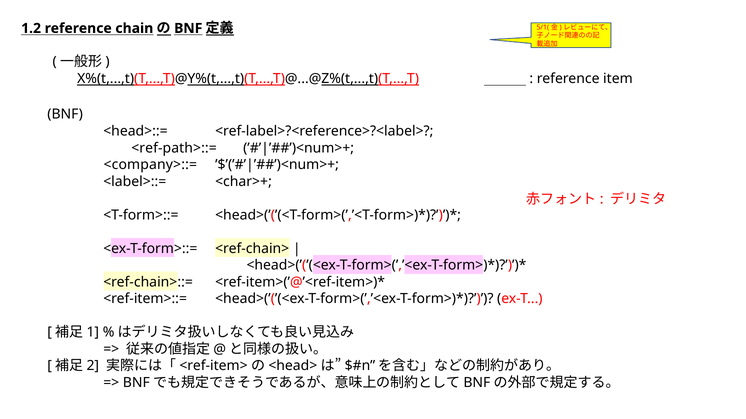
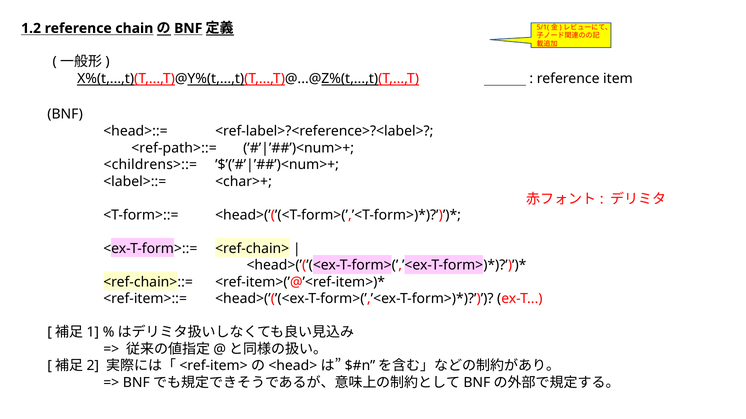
<company>::=: <company>::= -> <childrens>::= (150, 165)
